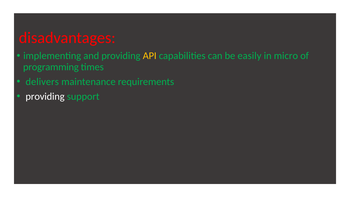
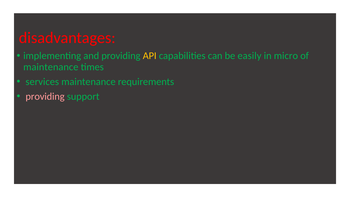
programming: programming -> maintenance (51, 67)
delivers: delivers -> services (42, 82)
providing colour: white -> pink (45, 96)
